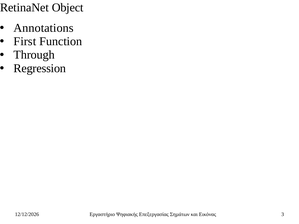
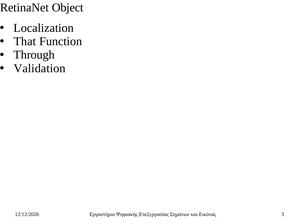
Annotations: Annotations -> Localization (44, 28)
First: First -> That (25, 41)
Regression: Regression -> Validation (40, 68)
